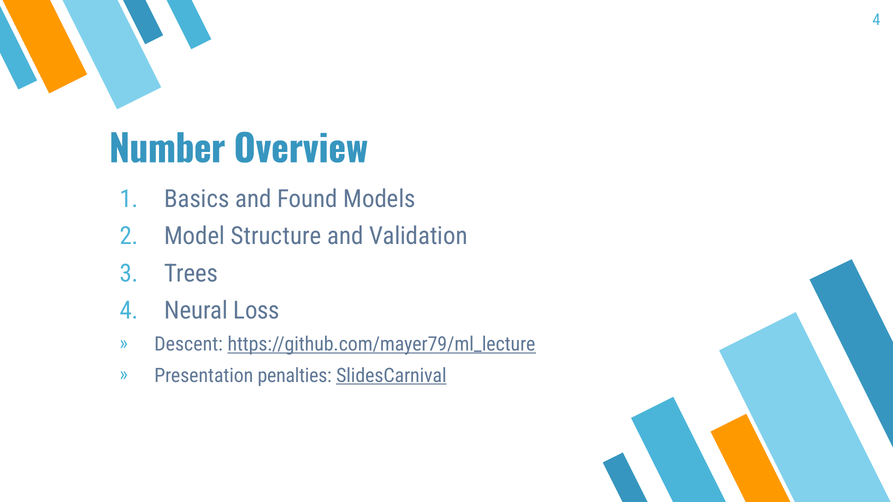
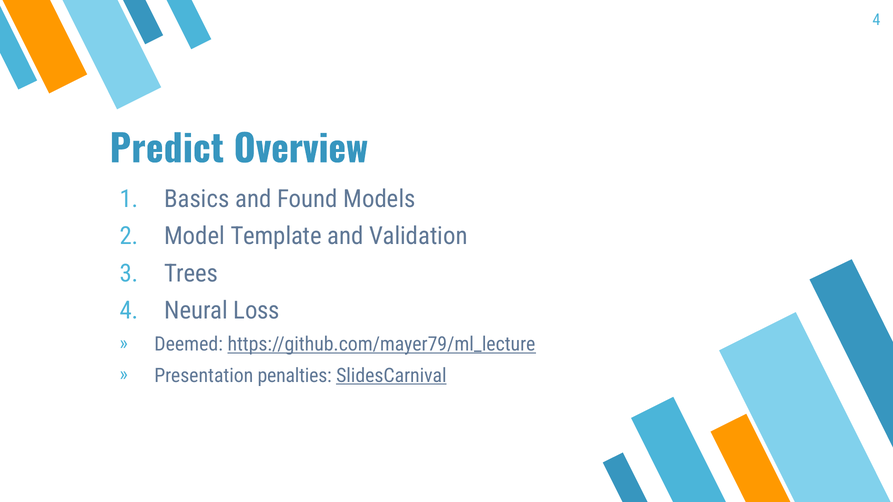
Number: Number -> Predict (167, 150)
Structure: Structure -> Template (276, 236)
Descent: Descent -> Deemed (189, 345)
